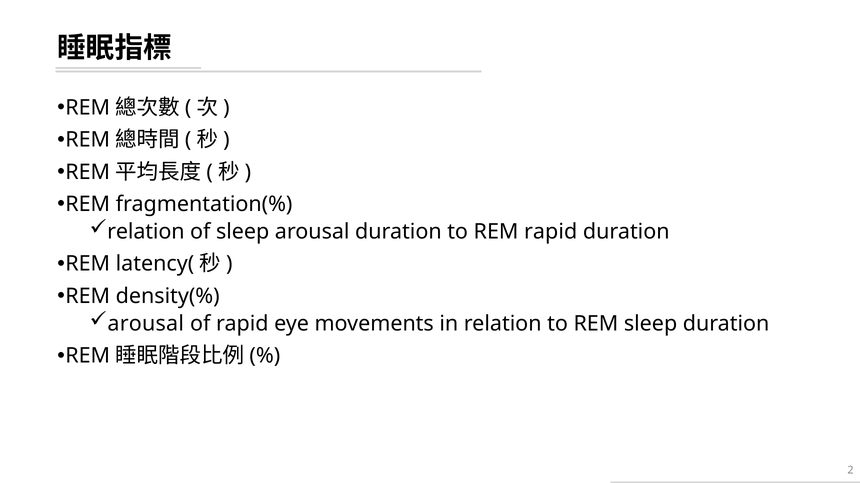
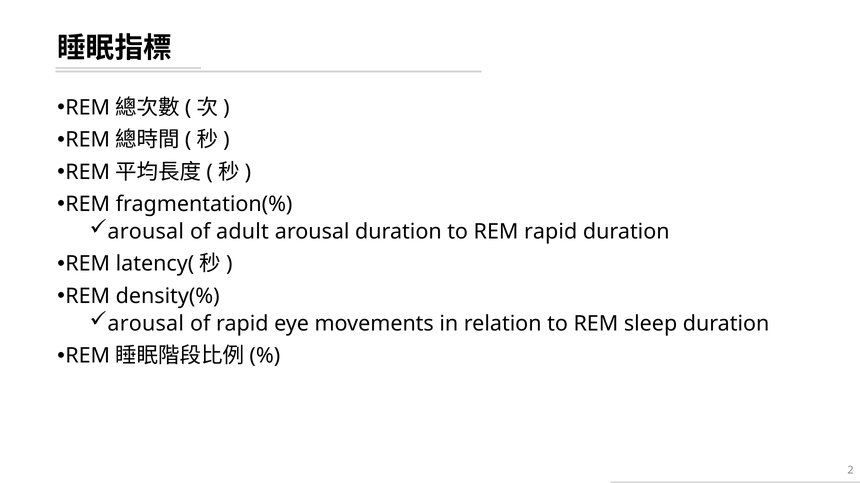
relation: relation -> arousal (146, 232)
of sleep: sleep -> adult (242, 232)
